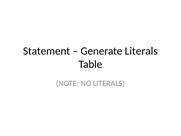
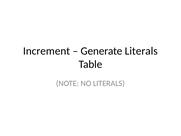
Statement: Statement -> Increment (47, 51)
